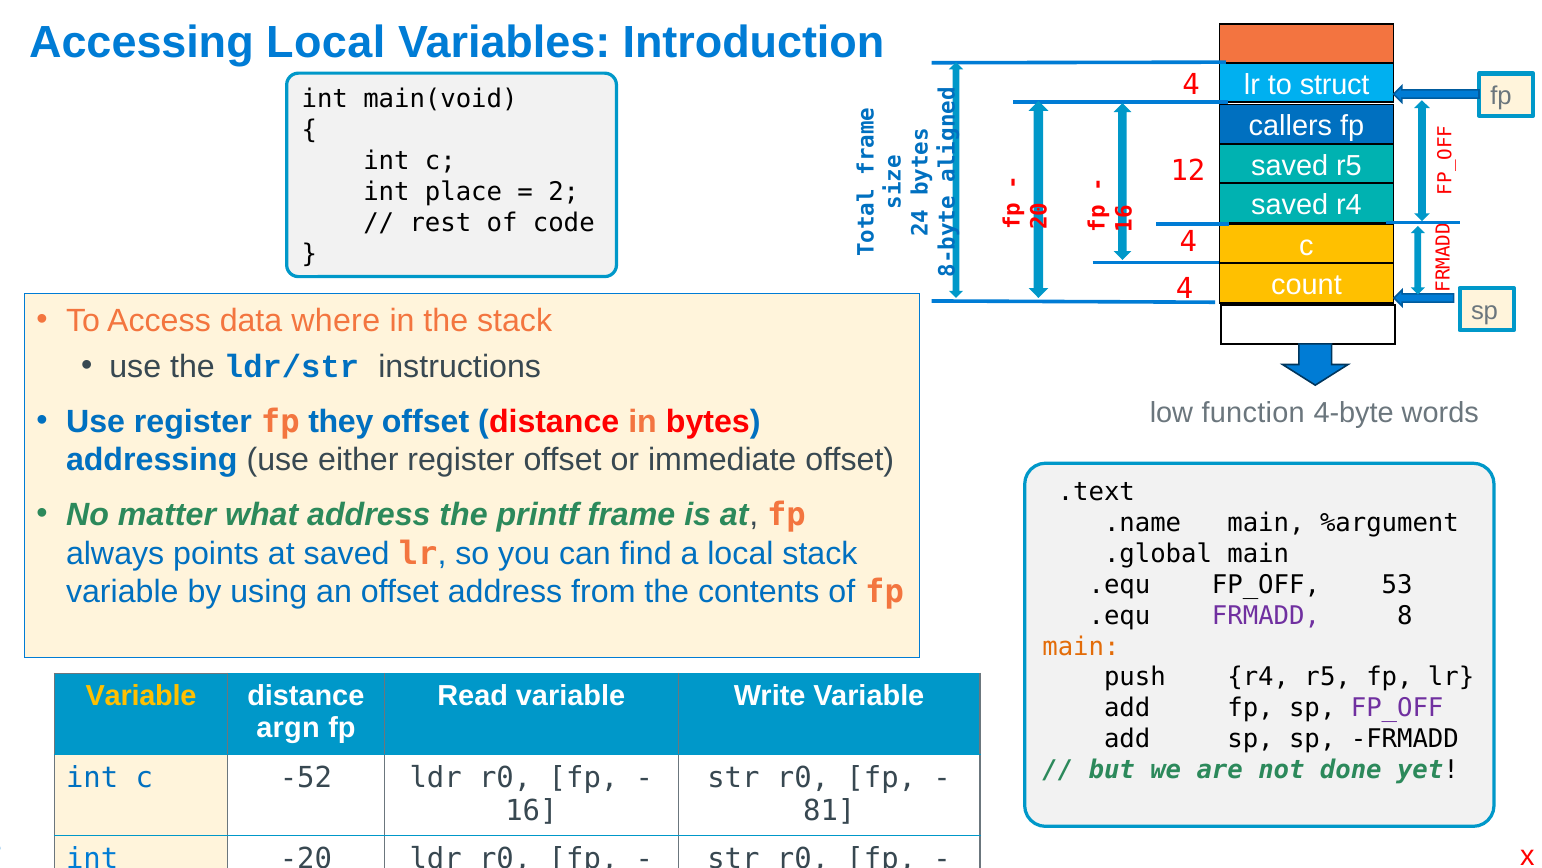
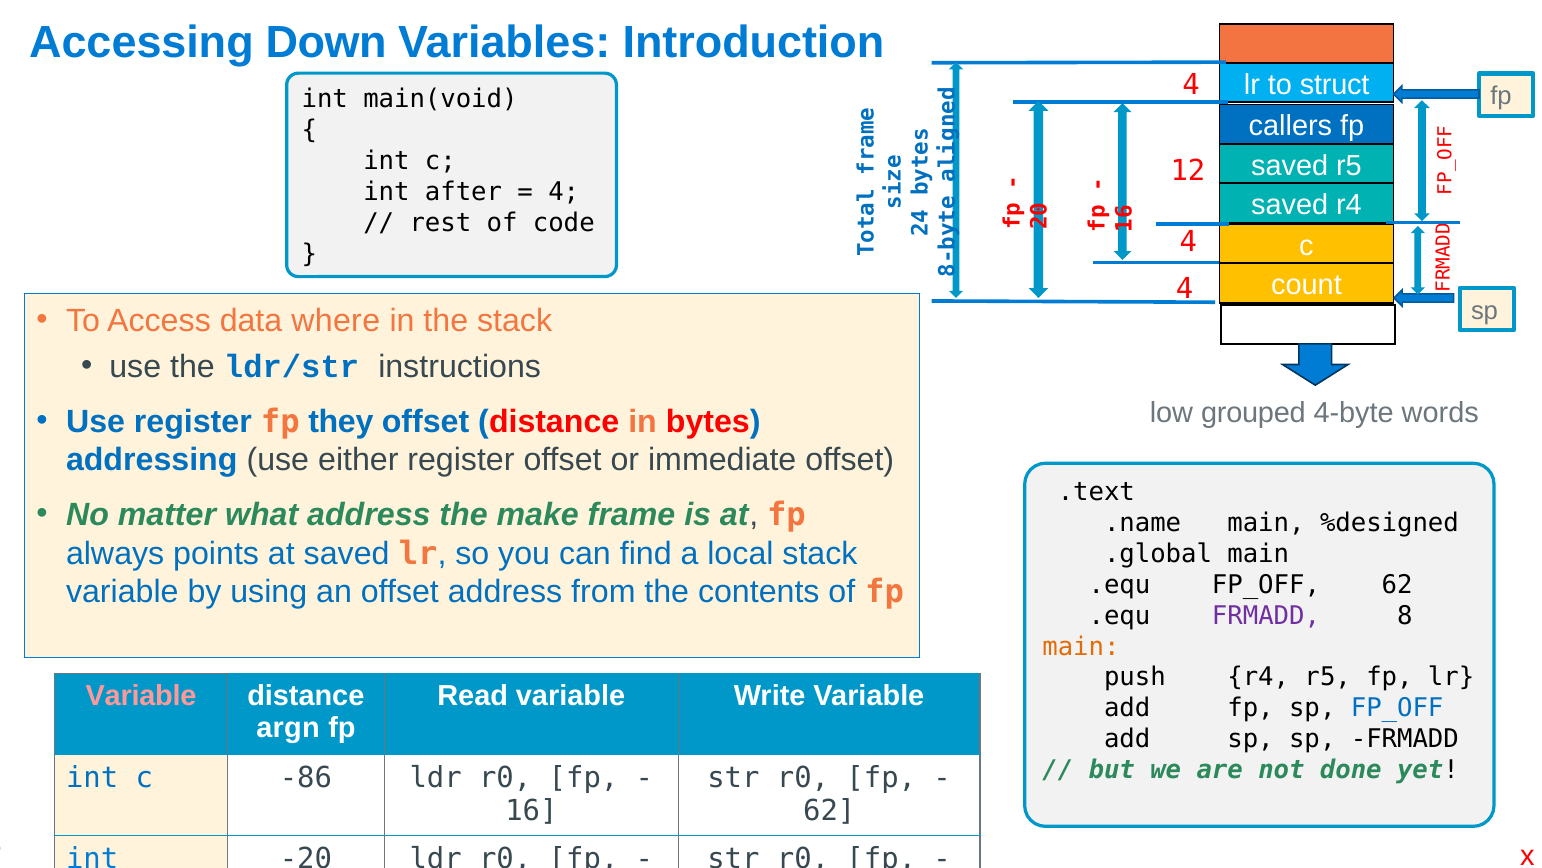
Accessing Local: Local -> Down (326, 43)
place: place -> after (464, 192)
2: 2 -> 4 (564, 192)
function: function -> grouped (1253, 413)
printf: printf -> make (538, 515)
%argument: %argument -> %designed (1389, 523)
FP_OFF 53: 53 -> 62 (1397, 584)
Variable colour: yellow -> pink (141, 695)
FP_OFF colour: purple -> blue (1397, 708)
-52: -52 -> -86 (306, 777)
81: 81 -> 62 (829, 811)
